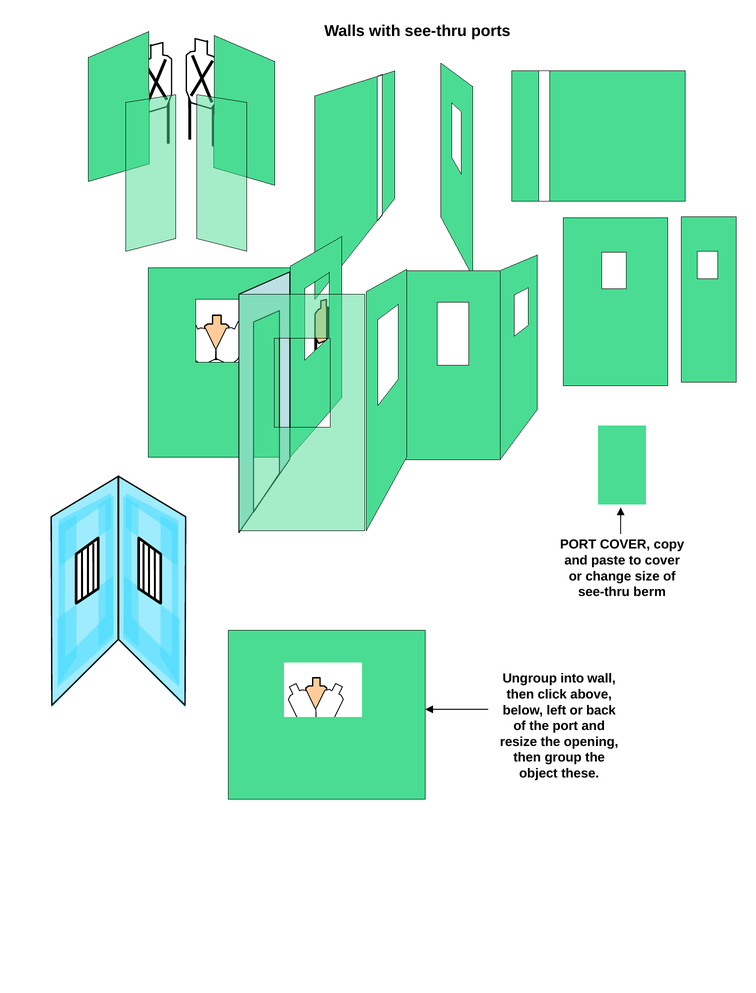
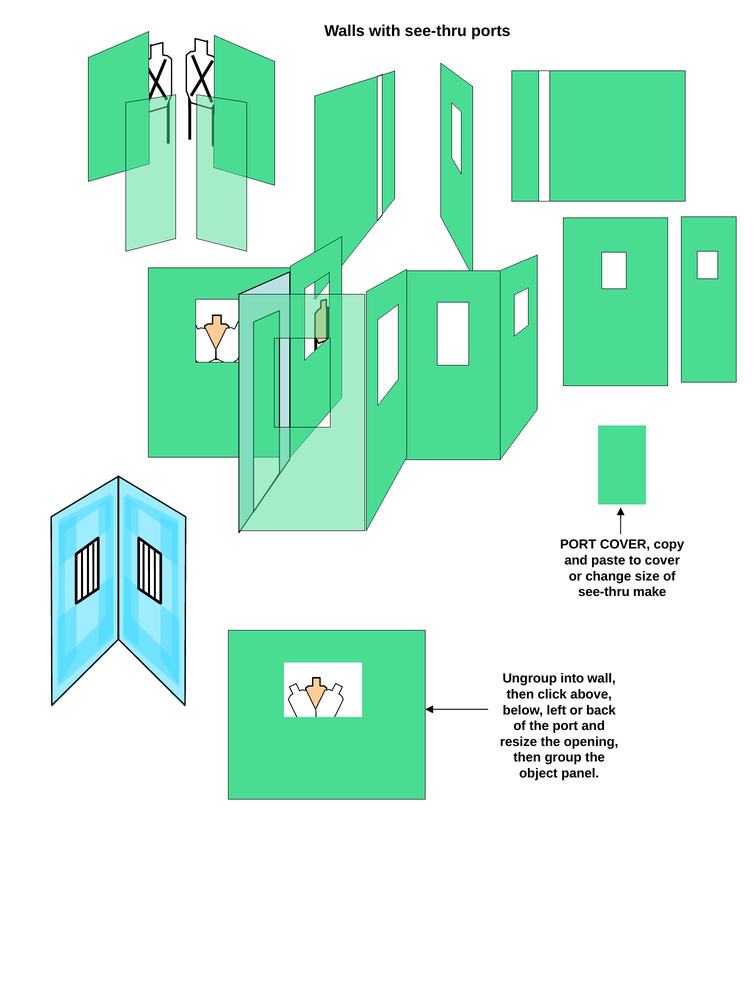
berm: berm -> make (650, 592)
these: these -> panel (580, 773)
